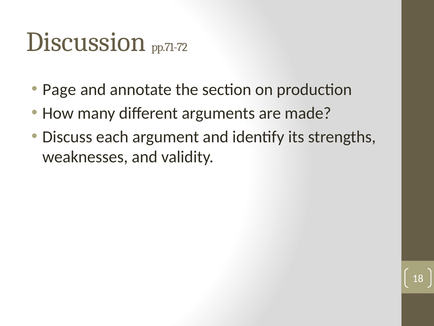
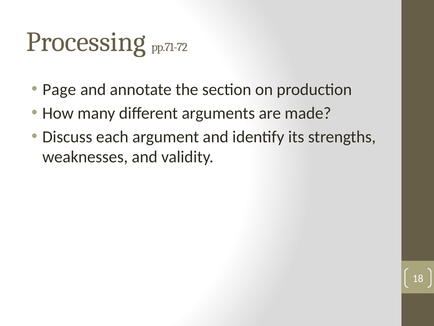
Discussion: Discussion -> Processing (86, 42)
